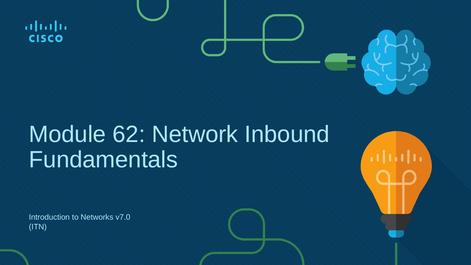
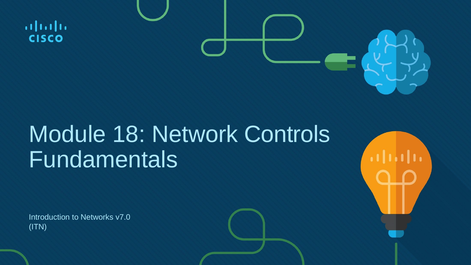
62: 62 -> 18 (129, 134)
Inbound: Inbound -> Controls (287, 134)
